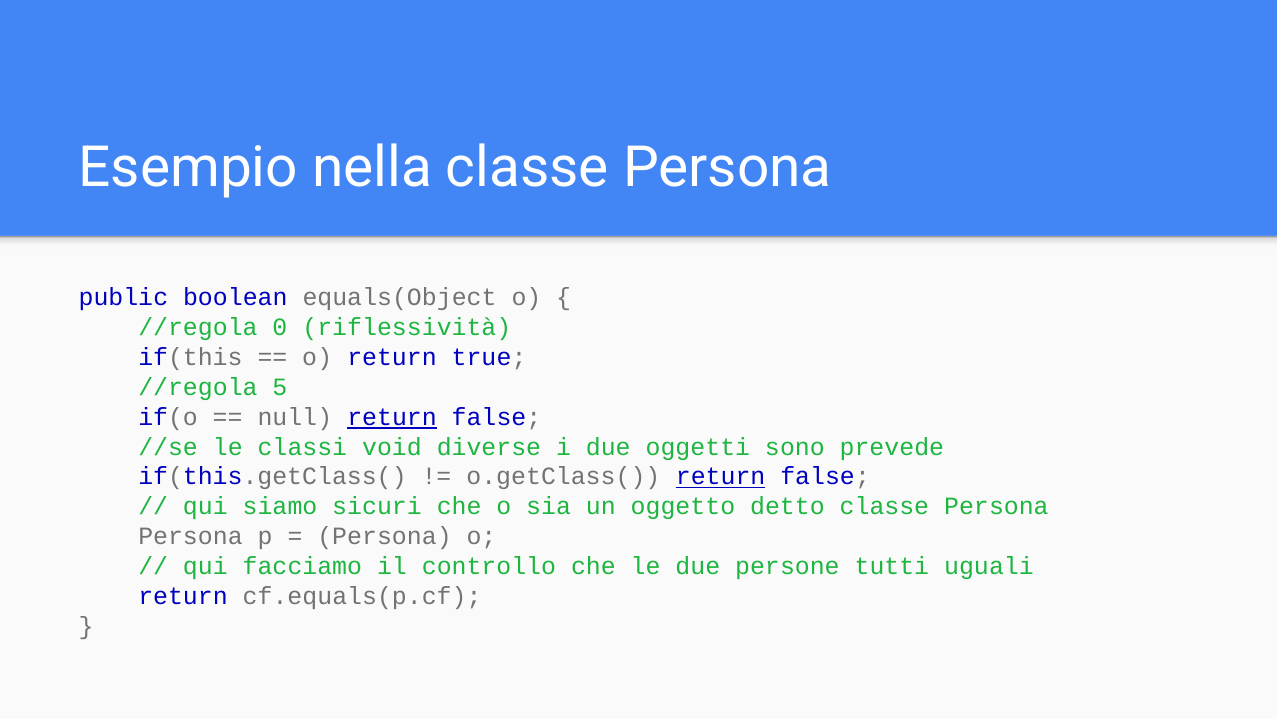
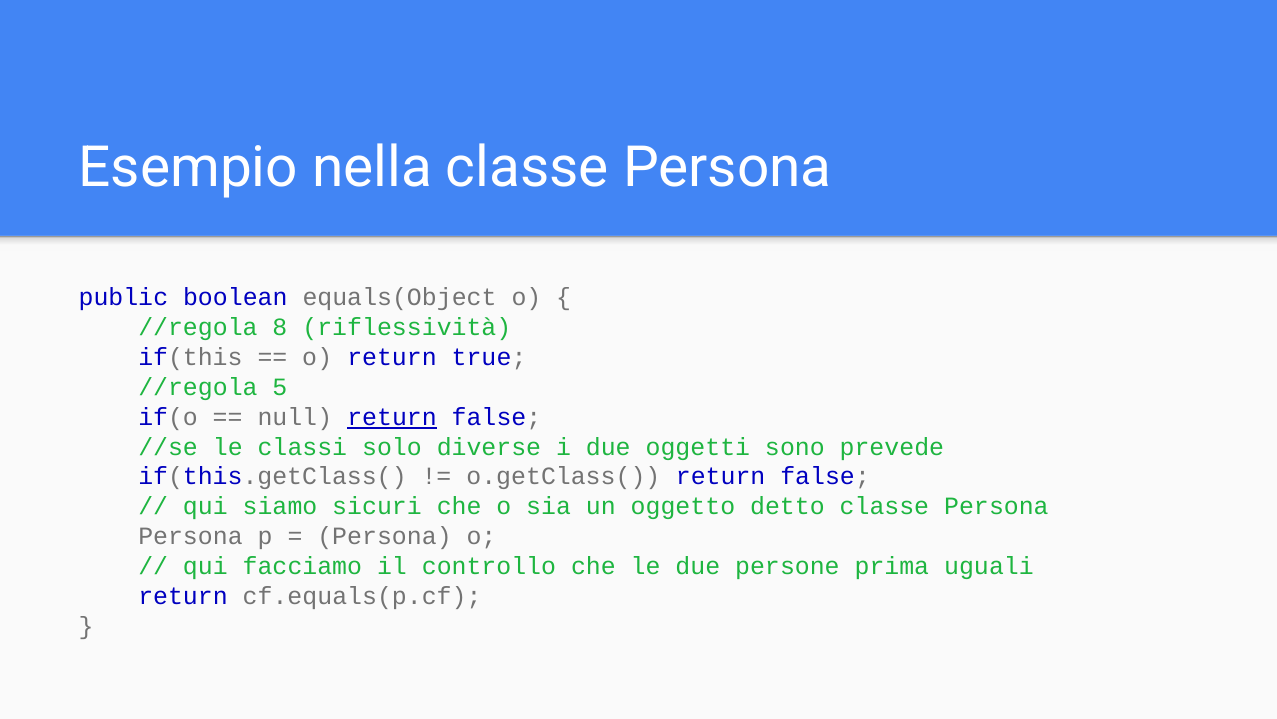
0: 0 -> 8 (280, 327)
void: void -> solo (392, 446)
return underline: present -> none (721, 476)
tutti: tutti -> prima (892, 566)
